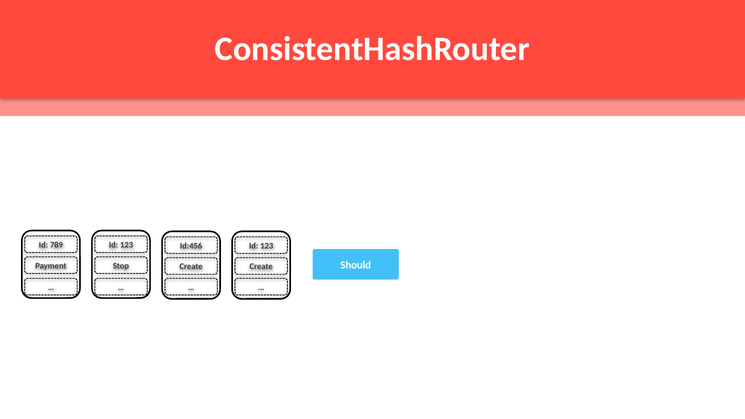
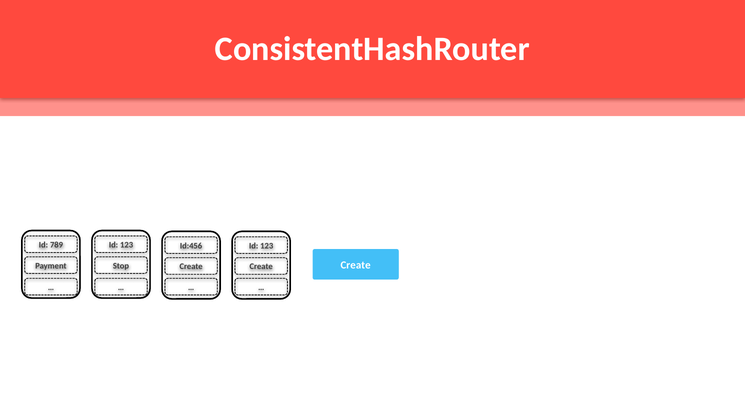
Should: Should -> Create (356, 265)
